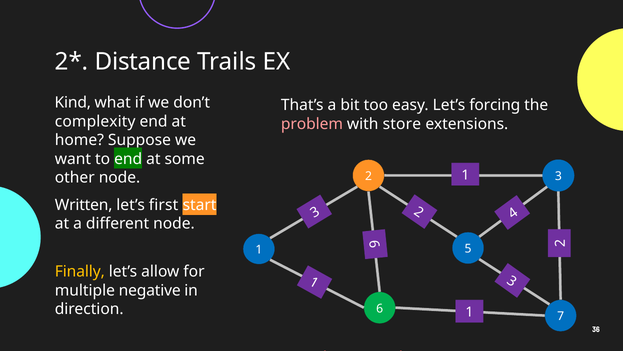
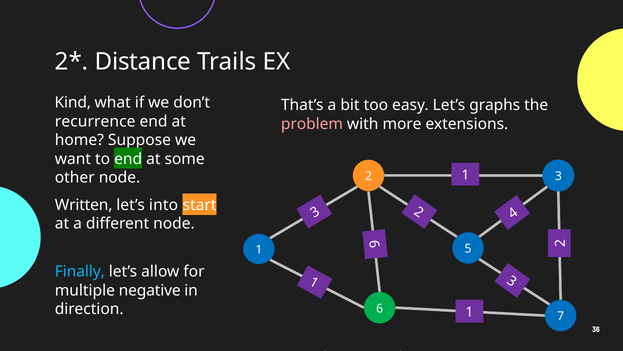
forcing: forcing -> graphs (495, 105)
complexity: complexity -> recurrence (95, 121)
store: store -> more (402, 124)
first: first -> into (164, 205)
Finally colour: yellow -> light blue (80, 271)
